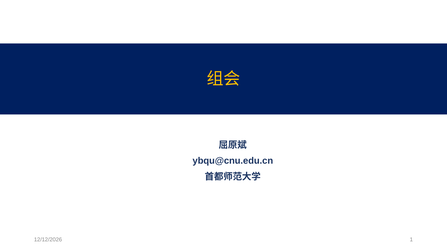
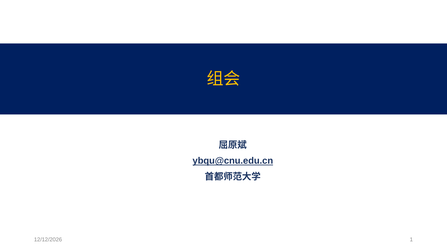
ybqu@cnu.edu.cn underline: none -> present (233, 161)
